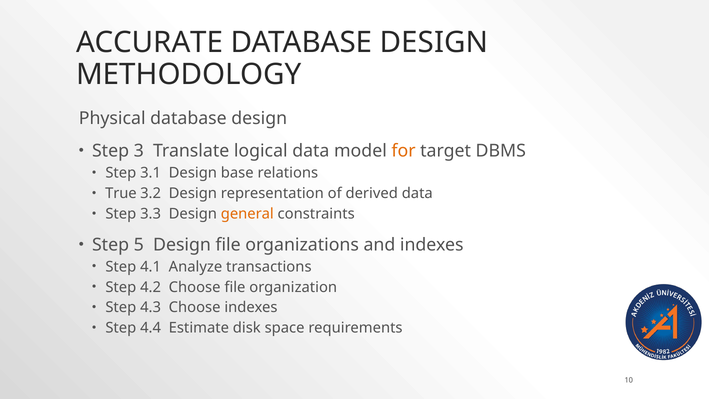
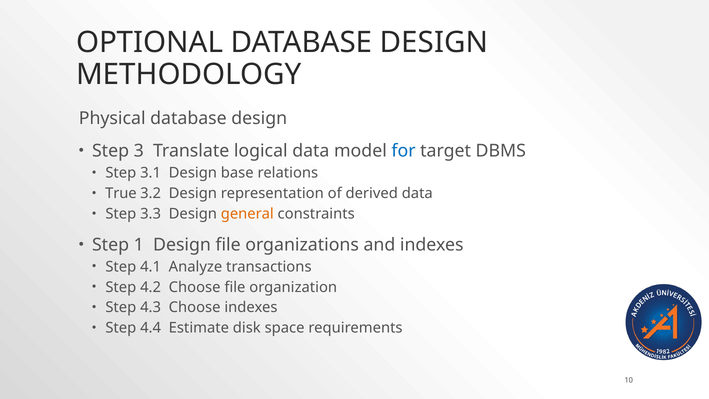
ACCURATE: ACCURATE -> OPTIONAL (150, 42)
for colour: orange -> blue (404, 151)
5: 5 -> 1 (139, 245)
